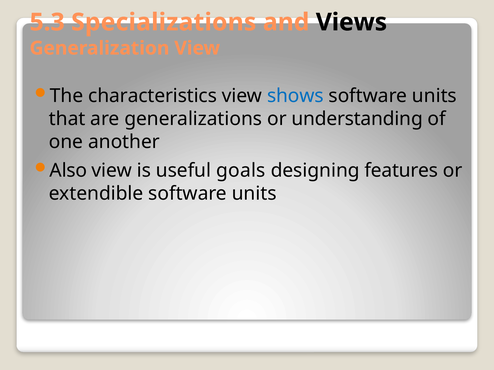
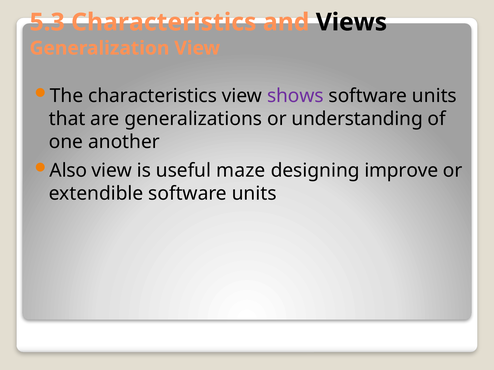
5.3 Specializations: Specializations -> Characteristics (164, 22)
shows colour: blue -> purple (295, 96)
goals: goals -> maze (241, 171)
features: features -> improve (401, 171)
